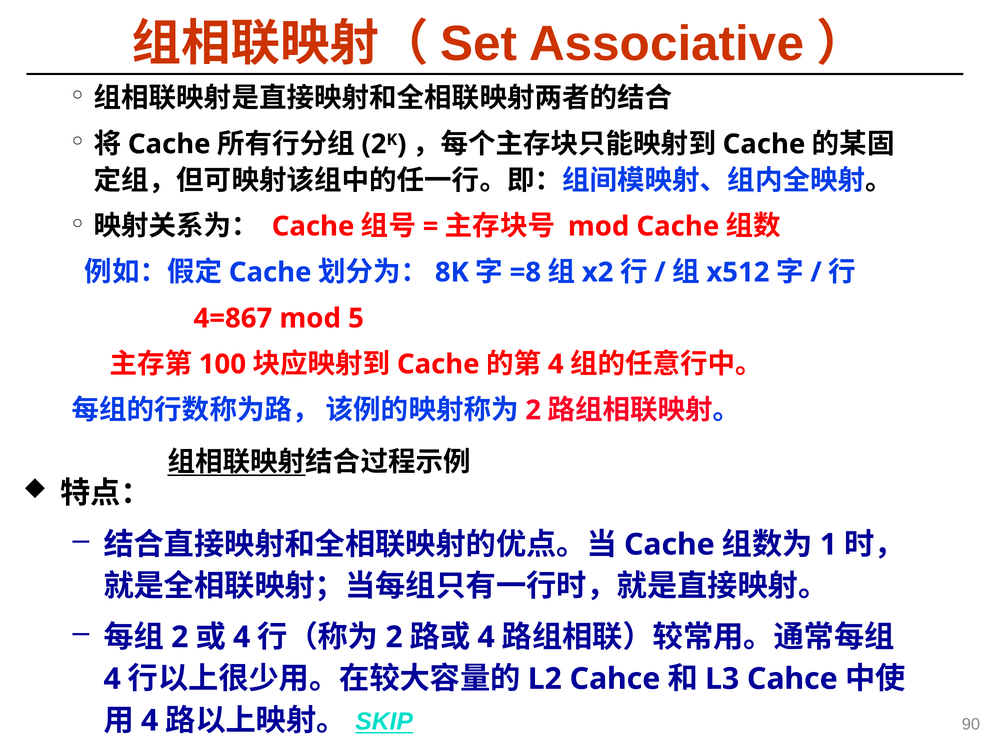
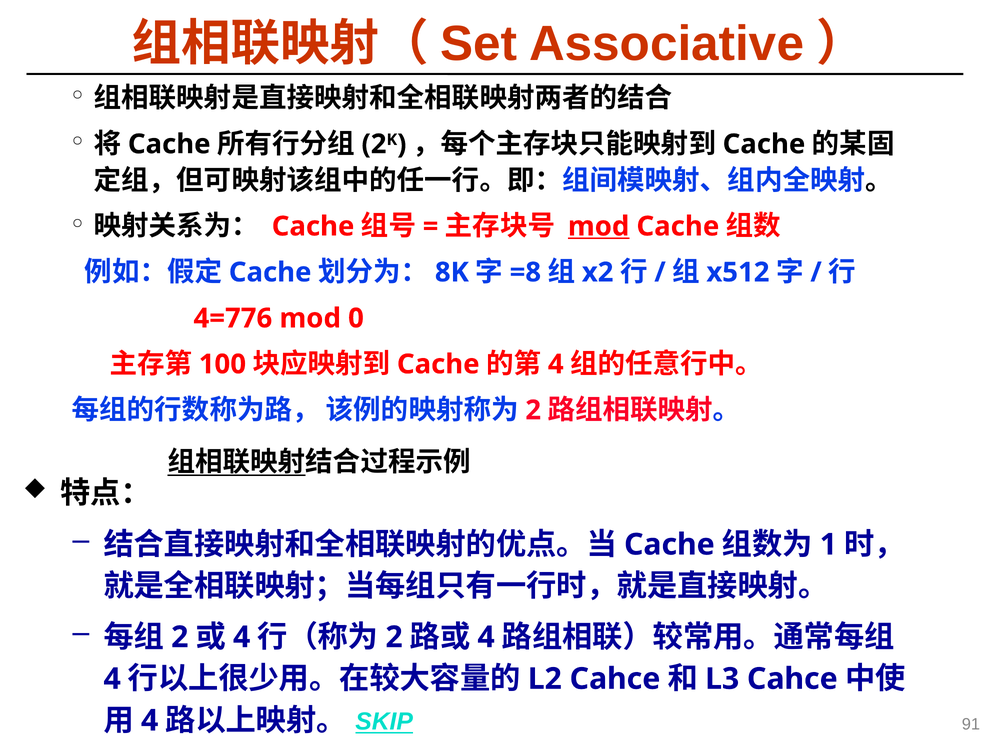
mod underline: none -> present (599, 226)
4=867: 4=867 -> 4=776 (233, 318)
5: 5 -> 0 (356, 318)
90: 90 -> 91 (971, 724)
